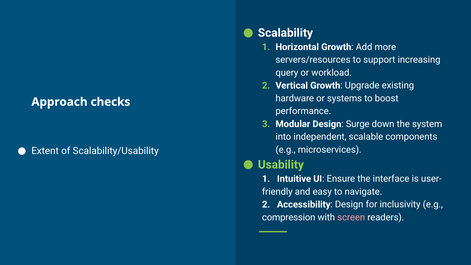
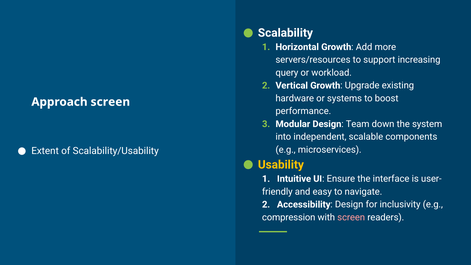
Approach checks: checks -> screen (110, 102)
Surge: Surge -> Team (358, 124)
Usability colour: light green -> yellow (281, 165)
